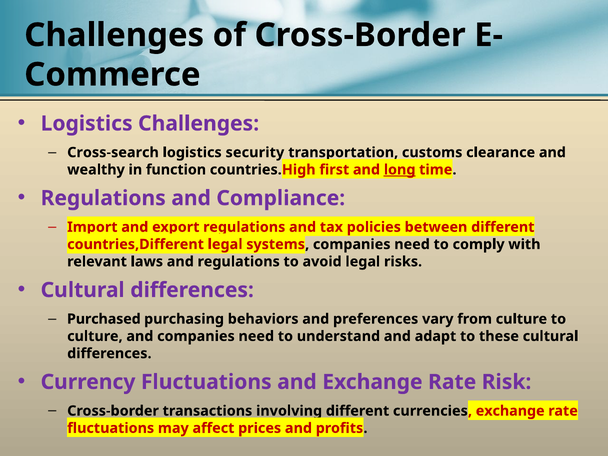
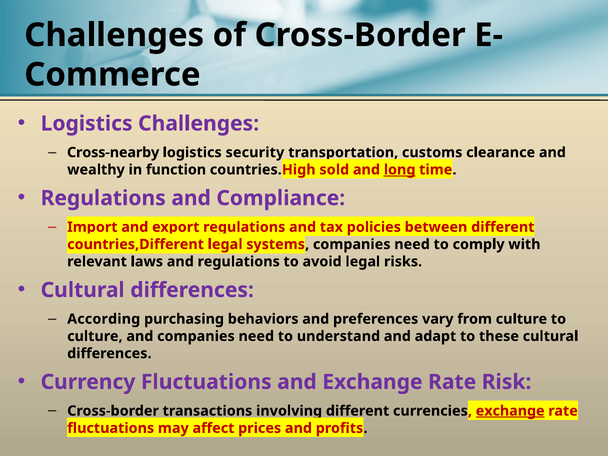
Cross-search: Cross-search -> Cross-nearby (113, 152)
first: first -> sold (334, 170)
Purchased: Purchased -> According (104, 319)
exchange underline: none -> present (510, 411)
